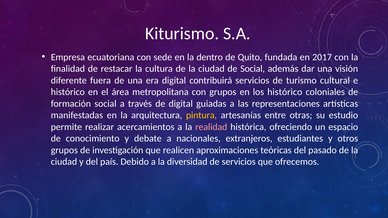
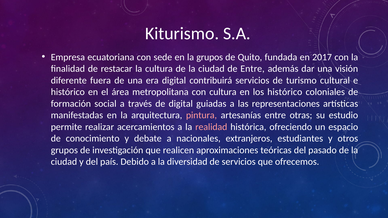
la dentro: dentro -> grupos (210, 57)
de Social: Social -> Entre (252, 69)
con grupos: grupos -> cultura (223, 92)
pintura colour: yellow -> pink (201, 115)
